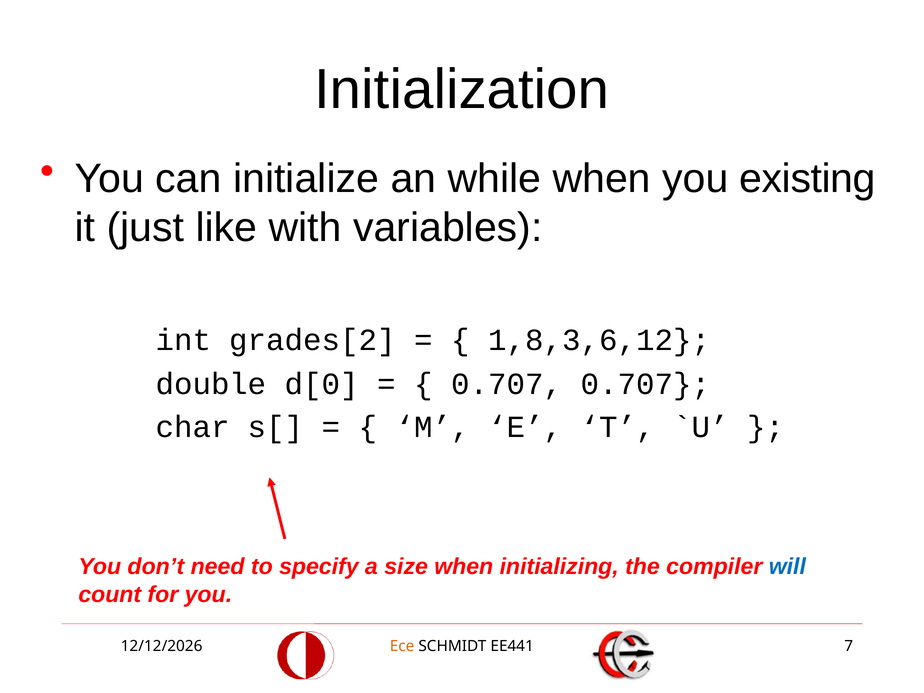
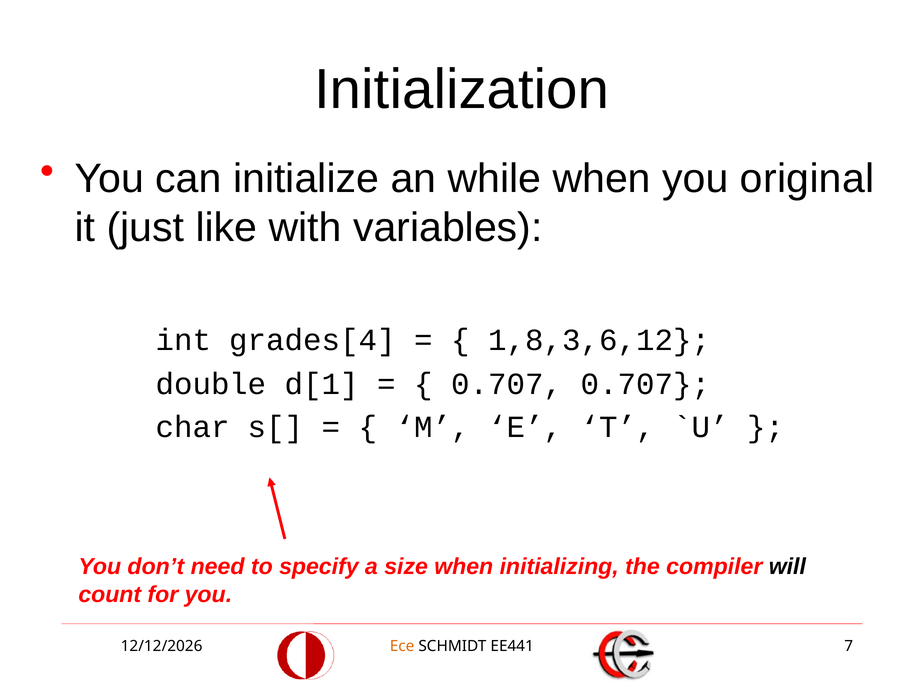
existing: existing -> original (807, 178)
grades[2: grades[2 -> grades[4 (313, 340)
d[0: d[0 -> d[1 (322, 384)
will colour: blue -> black (787, 567)
